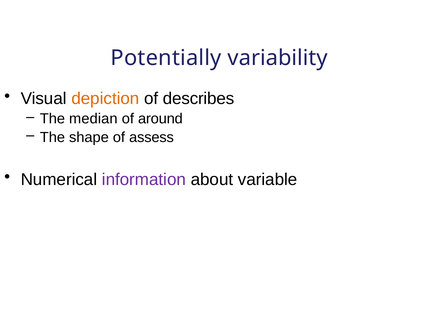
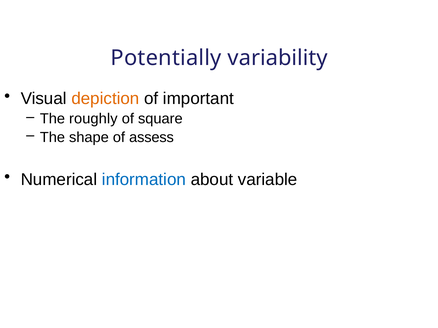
describes: describes -> important (198, 99)
median: median -> roughly (93, 119)
around: around -> square (160, 119)
information colour: purple -> blue (144, 180)
